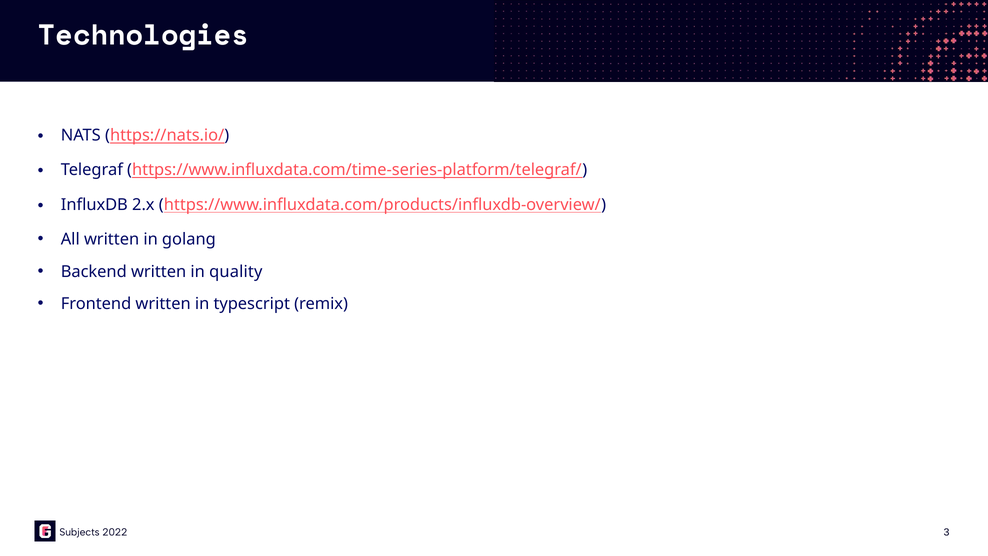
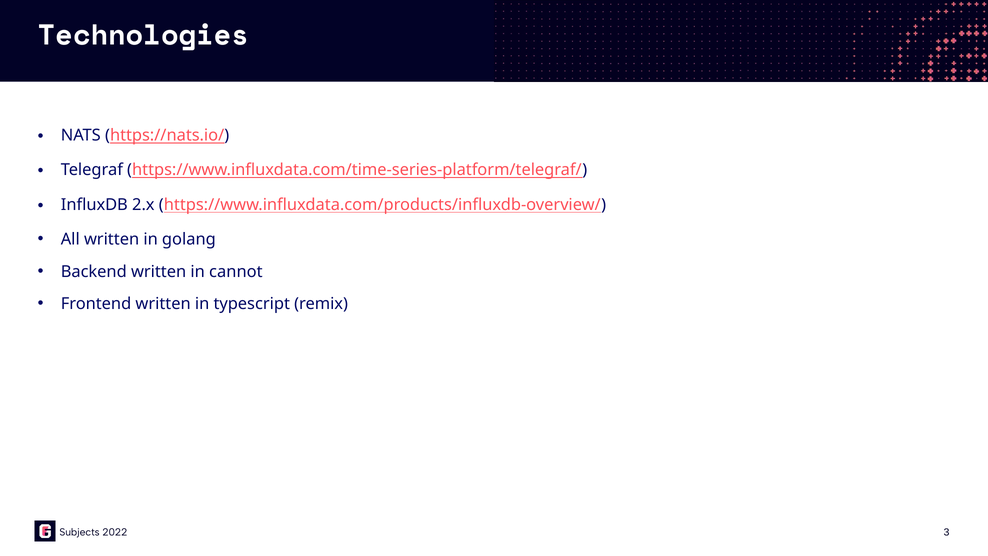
quality: quality -> cannot (236, 271)
